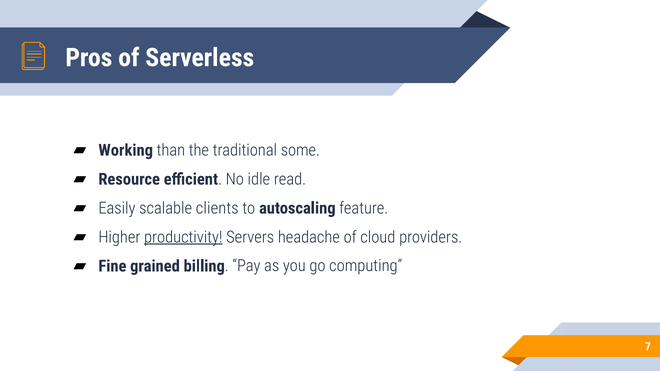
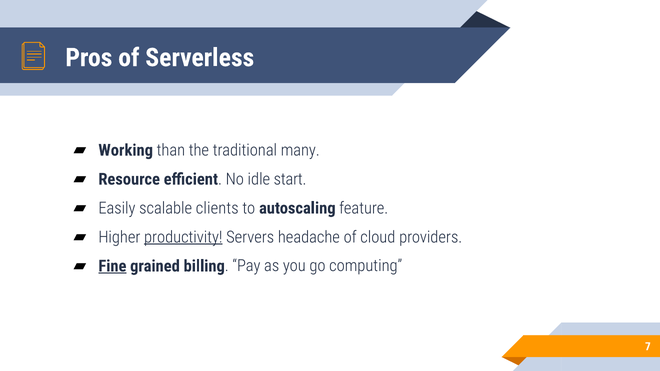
some: some -> many (300, 150)
read: read -> start (290, 179)
Fine underline: none -> present (112, 266)
